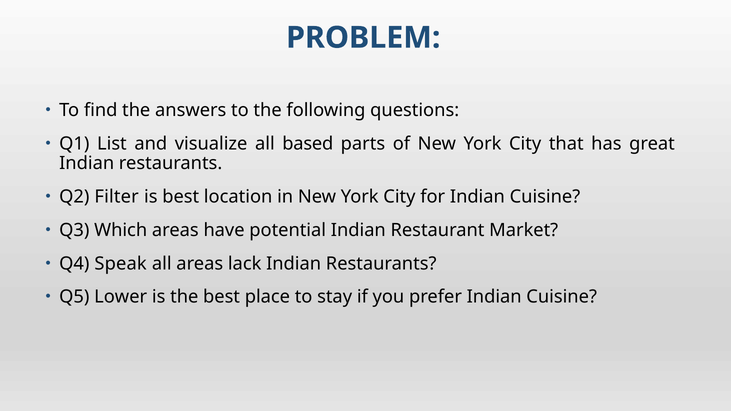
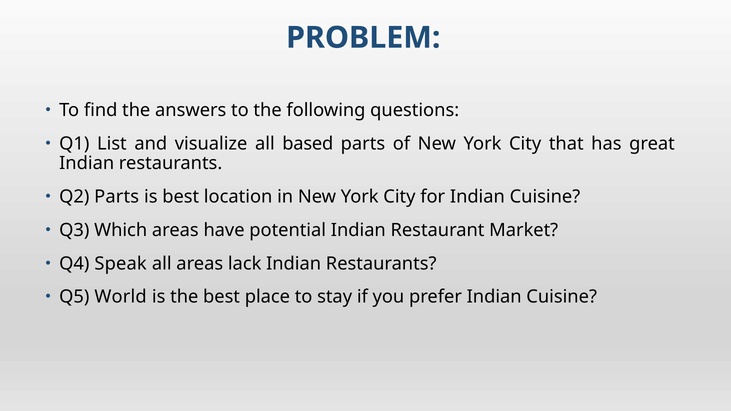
Q2 Filter: Filter -> Parts (117, 197)
Lower: Lower -> World (121, 297)
